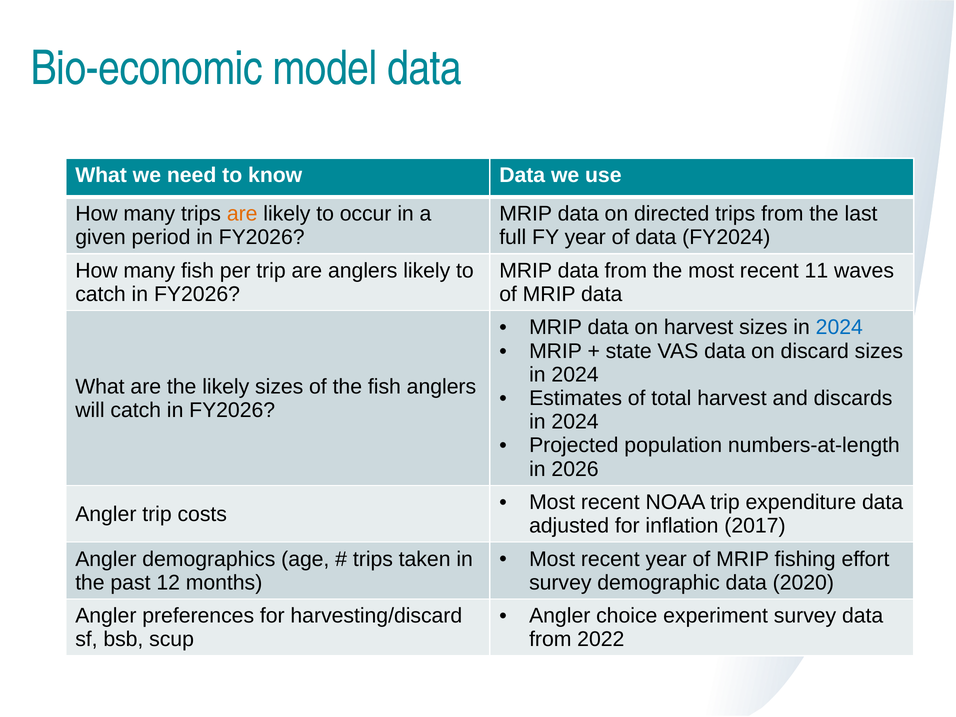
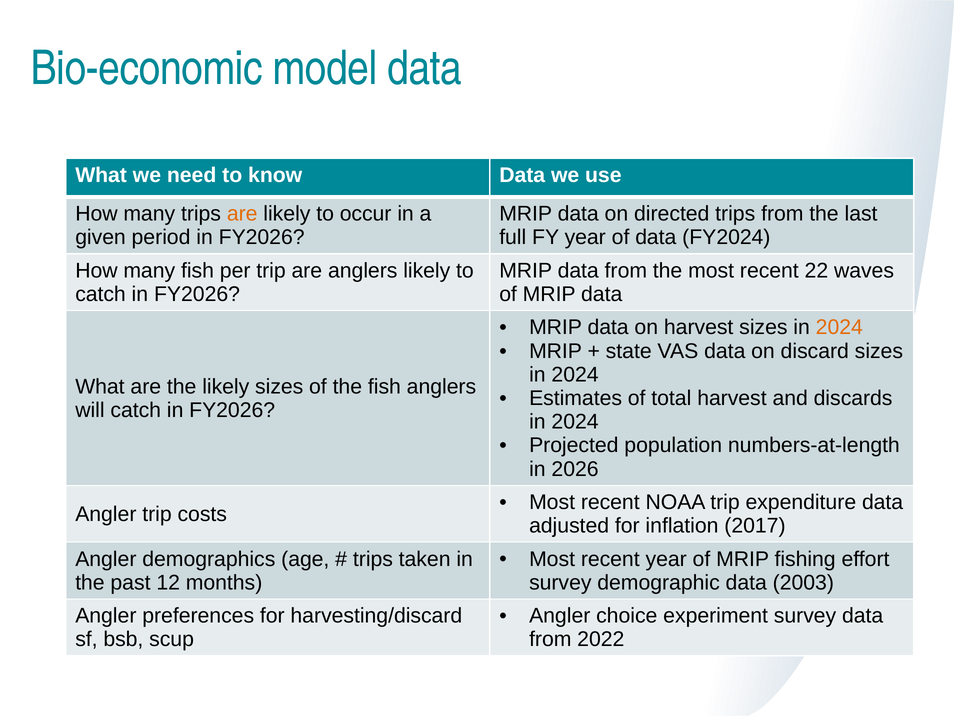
11: 11 -> 22 (816, 271)
2024 colour: blue -> orange (839, 327)
2020: 2020 -> 2003 (803, 583)
